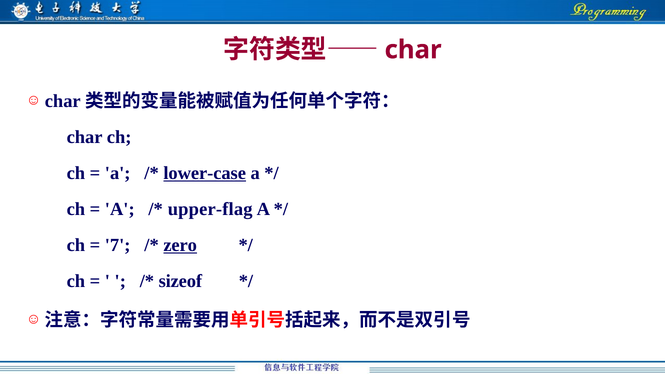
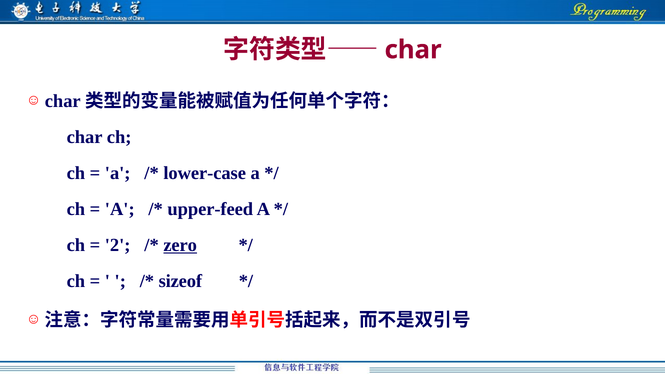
lower-case underline: present -> none (205, 173)
upper-flag: upper-flag -> upper-feed (210, 209)
7: 7 -> 2 (118, 245)
